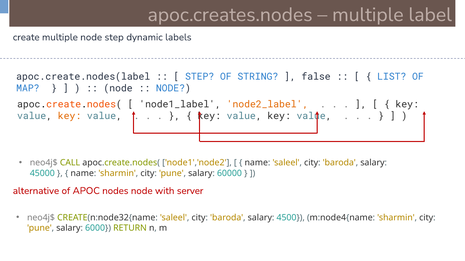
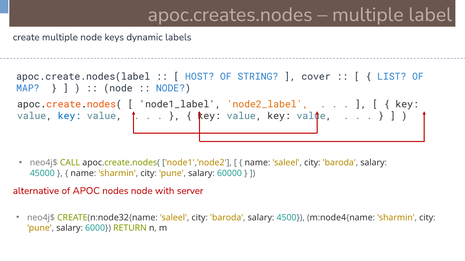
node step: step -> keys (114, 37)
STEP: STEP -> HOST (200, 77)
false: false -> cover (316, 77)
key colour: orange -> blue (70, 116)
